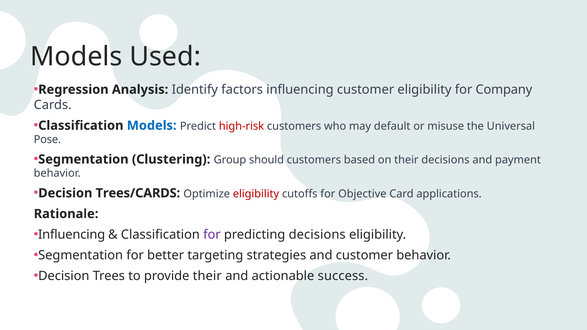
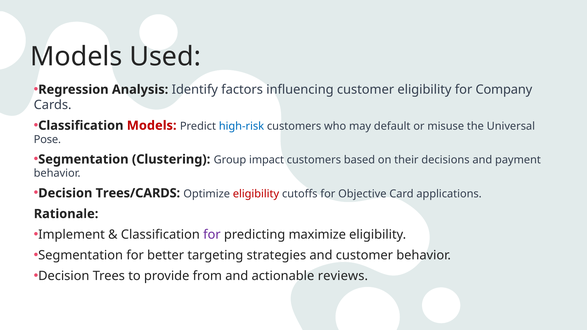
Models colour: blue -> red (152, 126)
high-risk colour: red -> blue (241, 126)
should: should -> impact (267, 160)
Influencing: Influencing -> Implement (72, 235)
predicting decisions: decisions -> maximize (317, 235)
provide their: their -> from (207, 276)
success: success -> reviews (343, 276)
